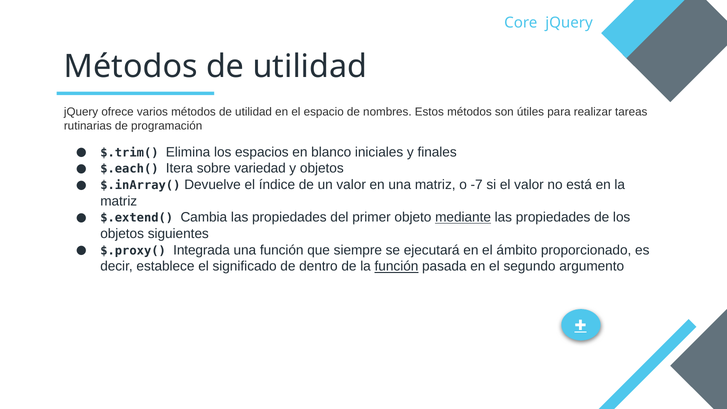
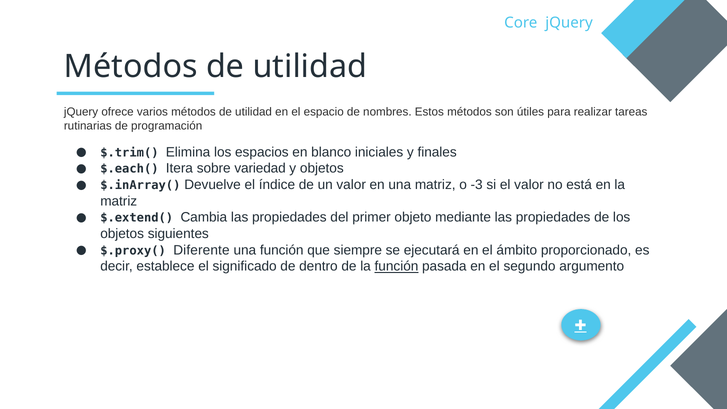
-7: -7 -> -3 (477, 185)
mediante underline: present -> none (463, 217)
Integrada: Integrada -> Diferente (201, 250)
